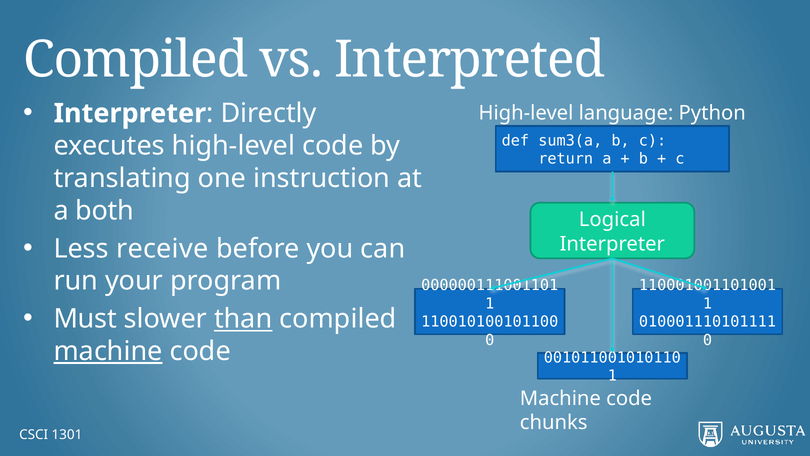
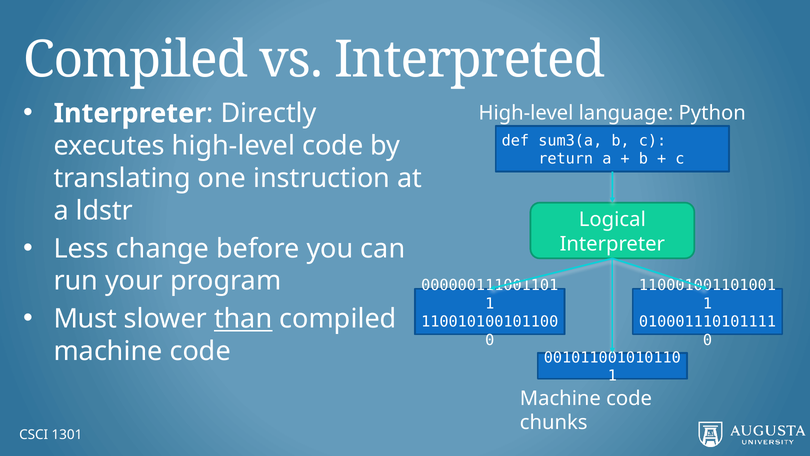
both: both -> ldstr (104, 211)
receive: receive -> change (163, 248)
machine underline: present -> none (108, 351)
